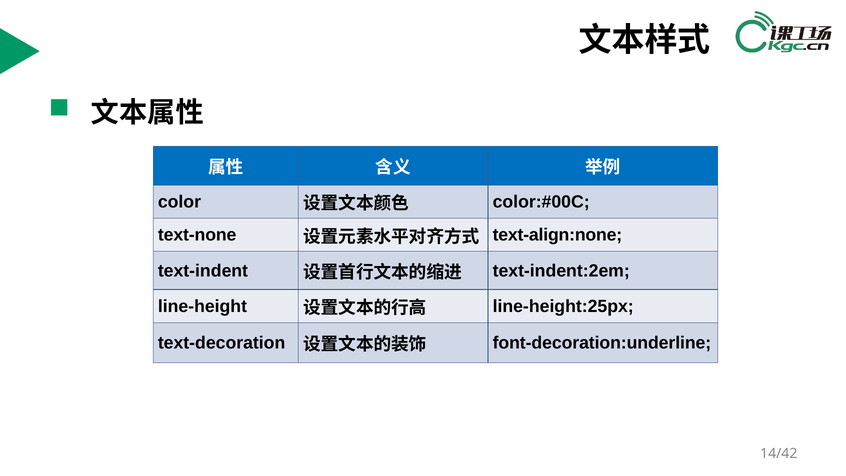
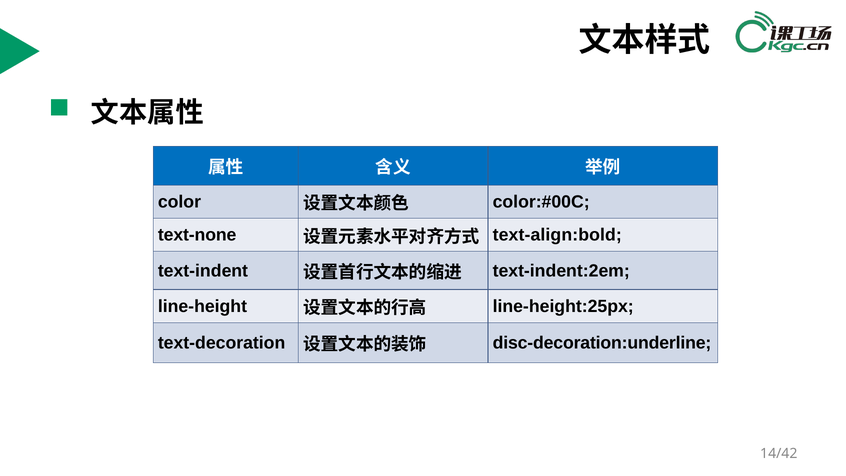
text-align:none: text-align:none -> text-align:bold (557, 235)
font-decoration:underline: font-decoration:underline -> disc-decoration:underline (602, 343)
